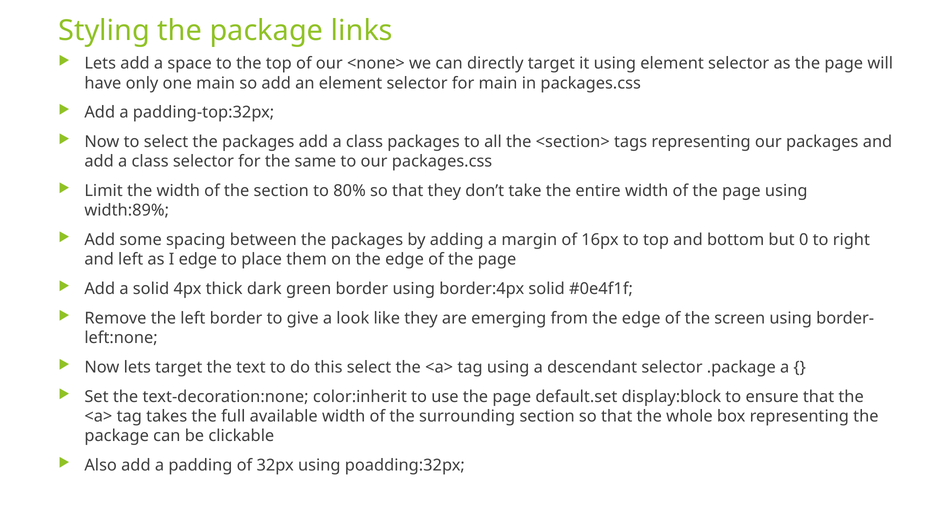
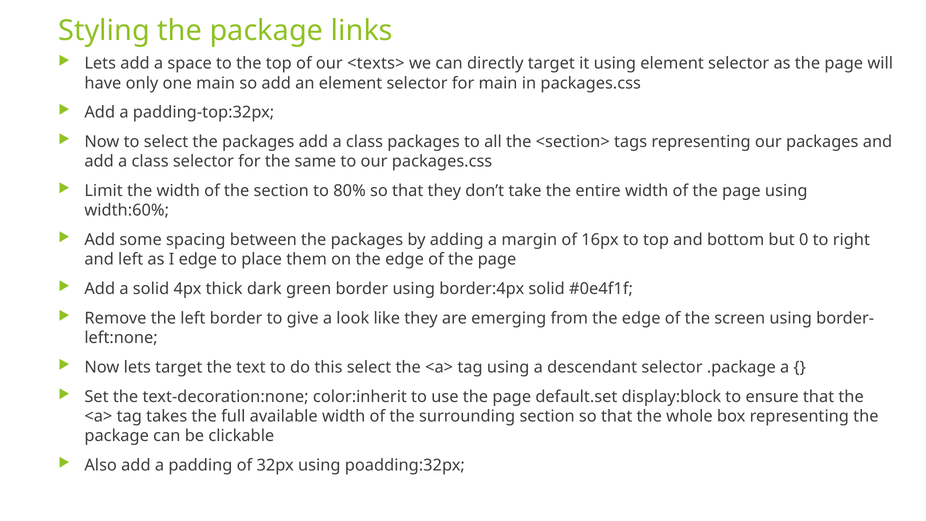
<none>: <none> -> <texts> (376, 63)
width:89%: width:89% -> width:60% (127, 210)
